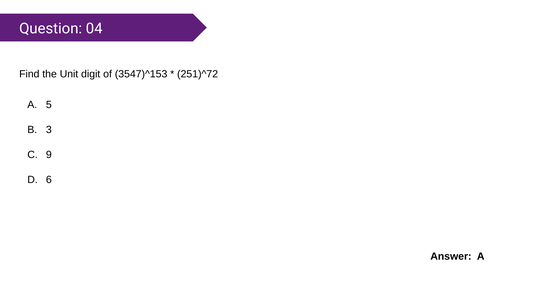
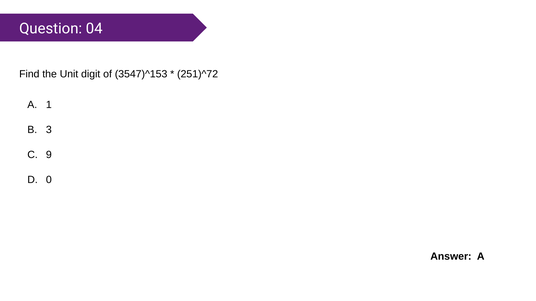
5: 5 -> 1 (49, 105)
6: 6 -> 0 (49, 180)
